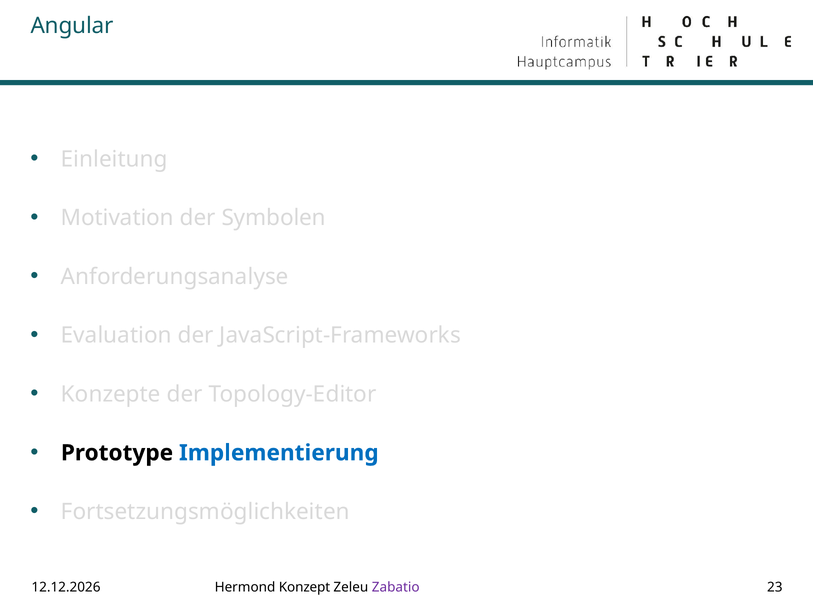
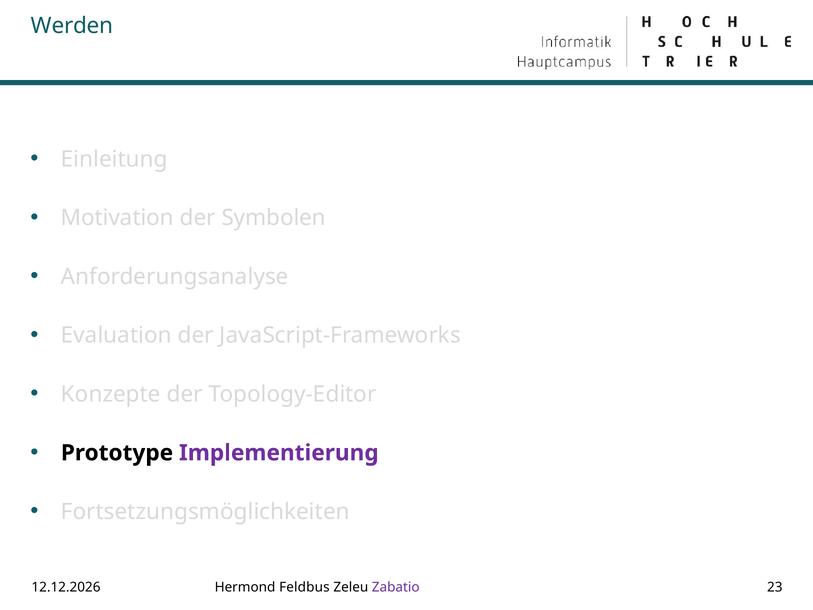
Angular: Angular -> Werden (72, 26)
Implementierung colour: blue -> purple (279, 453)
Konzept: Konzept -> Feldbus (304, 587)
